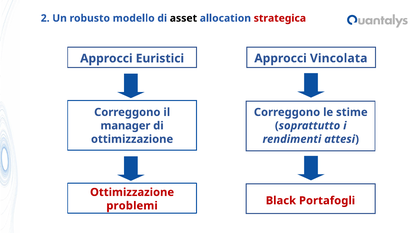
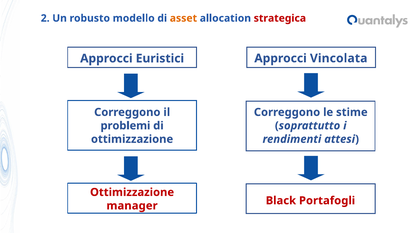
asset colour: black -> orange (183, 18)
manager: manager -> problemi (125, 126)
problemi: problemi -> manager (132, 206)
